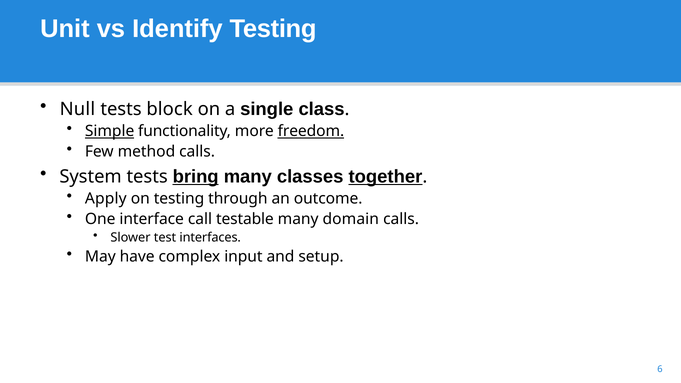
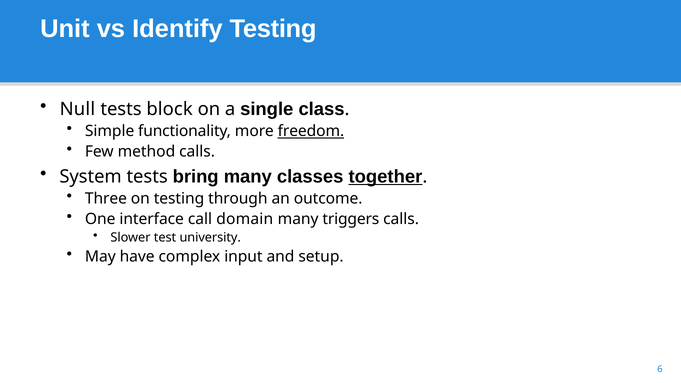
Simple underline: present -> none (110, 131)
bring underline: present -> none (196, 177)
Apply: Apply -> Three (106, 199)
testable: testable -> domain (245, 219)
domain: domain -> triggers (351, 219)
interfaces: interfaces -> university (210, 238)
